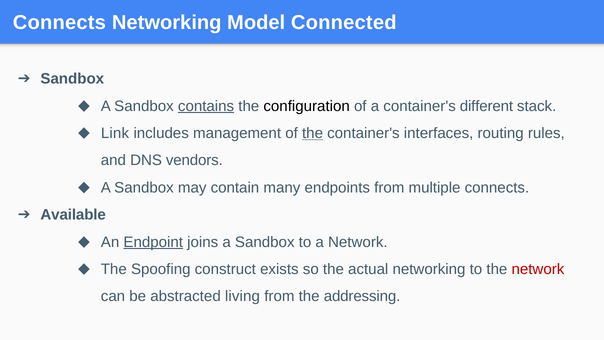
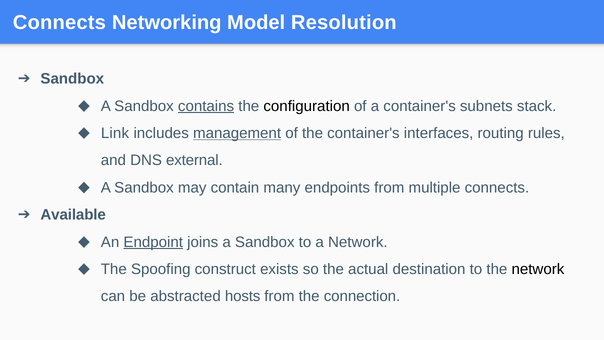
Connected: Connected -> Resolution (344, 22)
different: different -> subnets (486, 106)
management underline: none -> present (237, 133)
the underline: present -> none (313, 133)
vendors: vendors -> external (194, 160)
actual networking: networking -> destination (429, 269)
network colour: red -> black (538, 269)
living: living -> hosts (243, 296)
addressing: addressing -> connection (362, 296)
